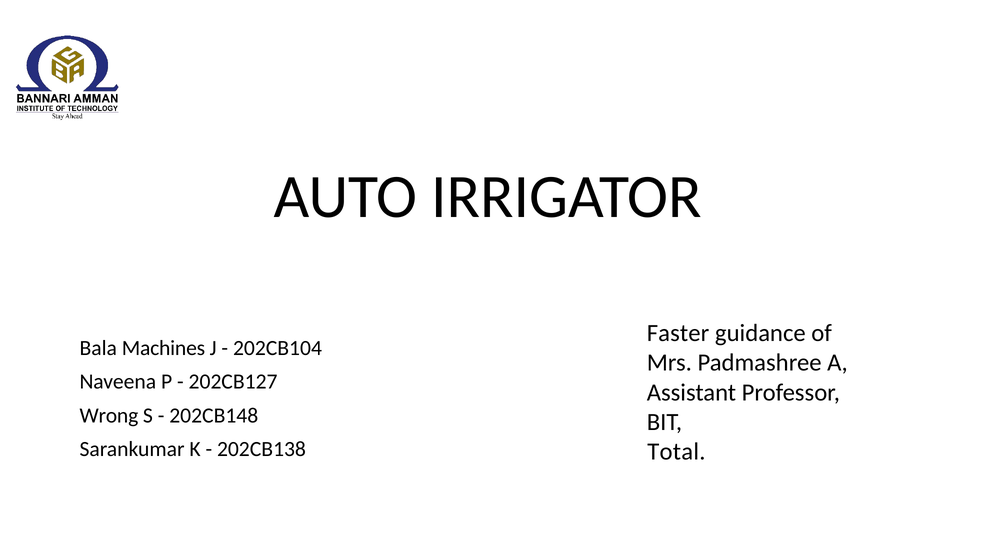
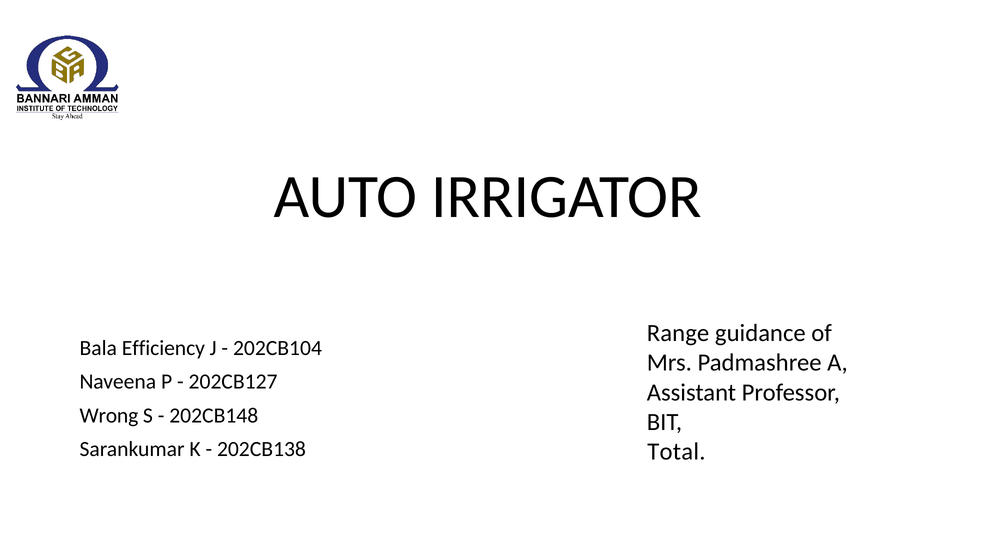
Faster: Faster -> Range (678, 333)
Machines: Machines -> Efficiency (163, 348)
